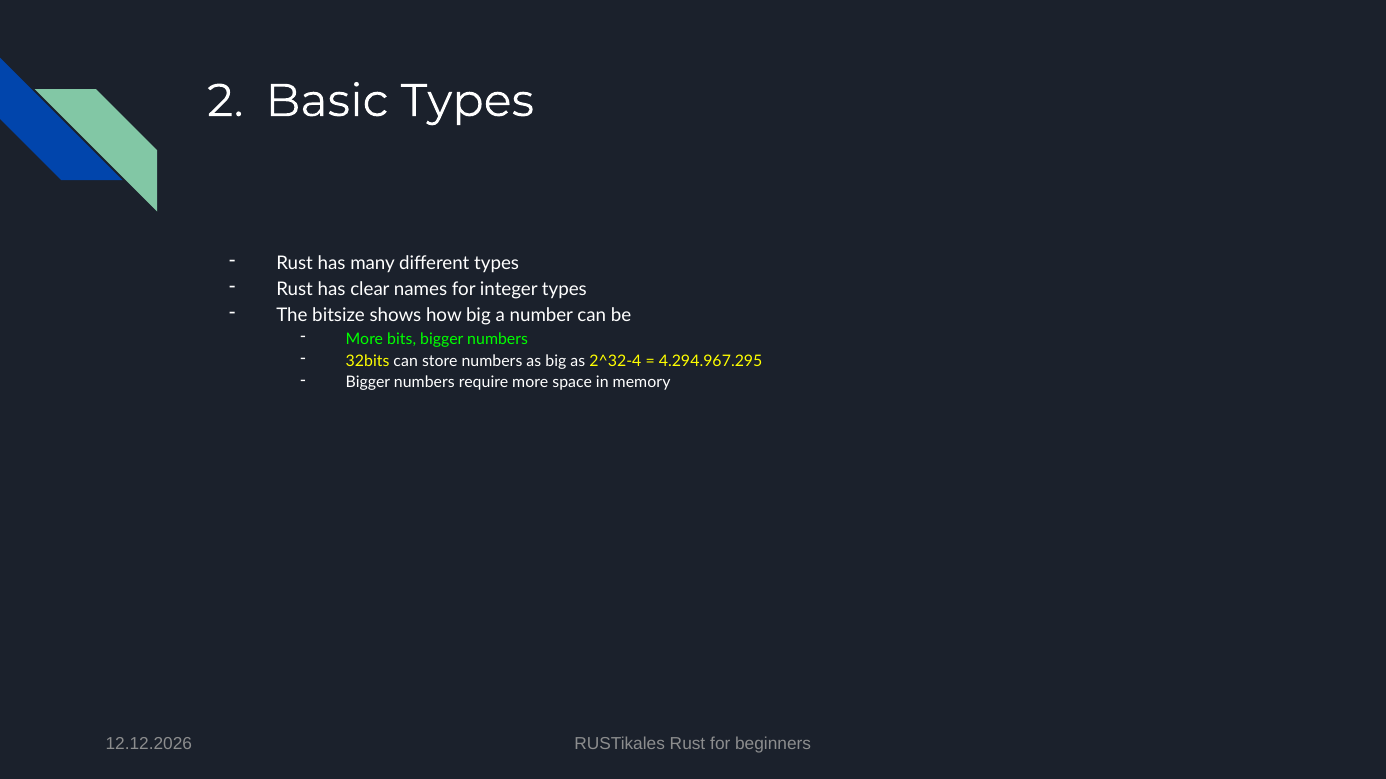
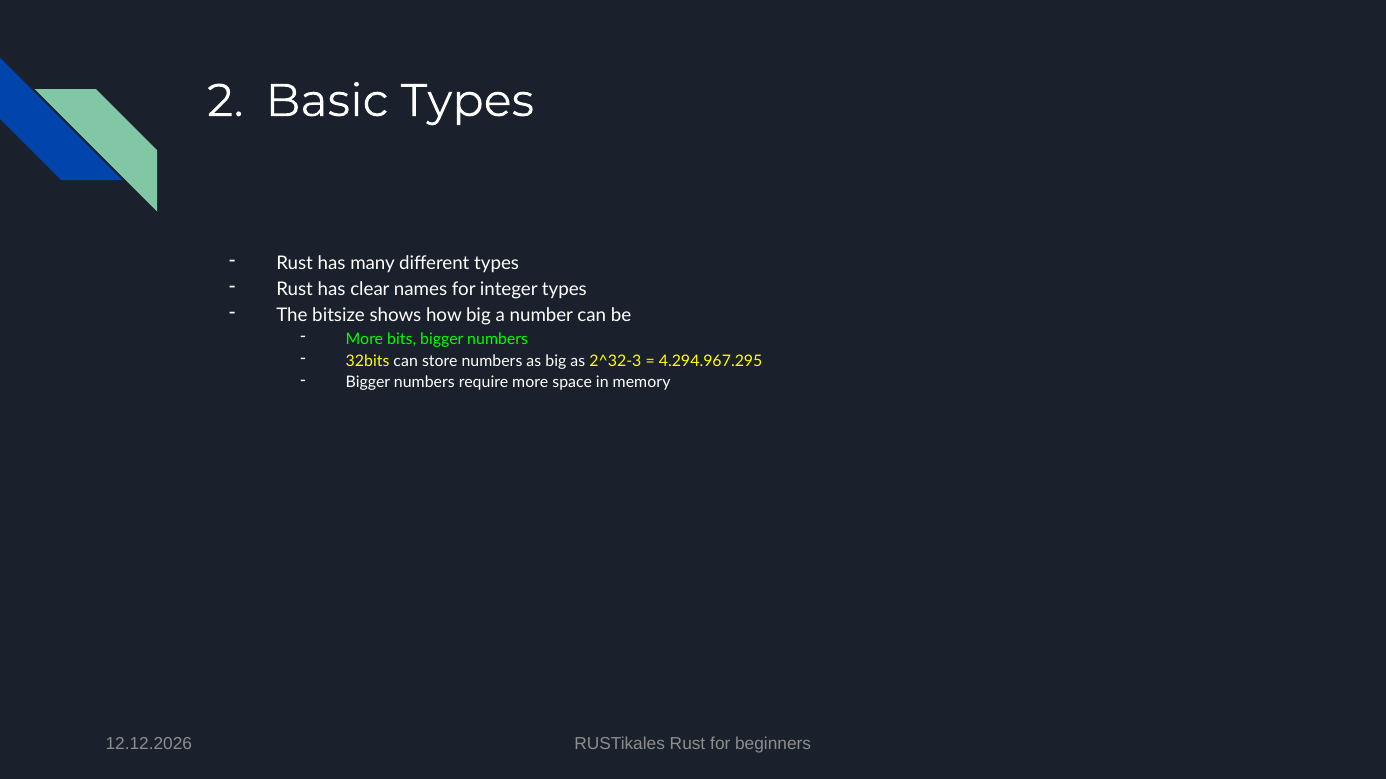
2^32-4: 2^32-4 -> 2^32-3 (615, 361)
